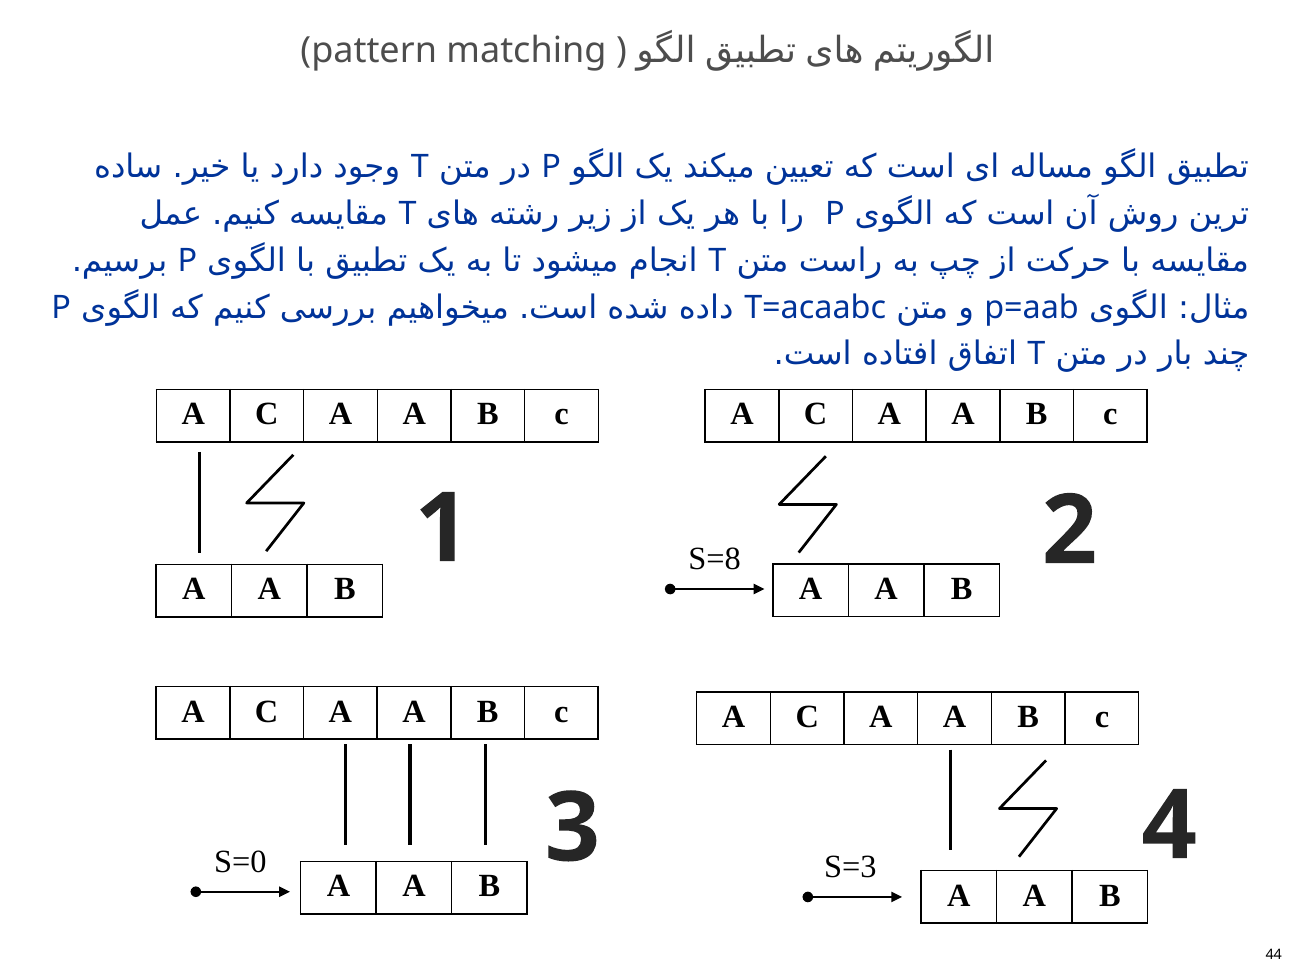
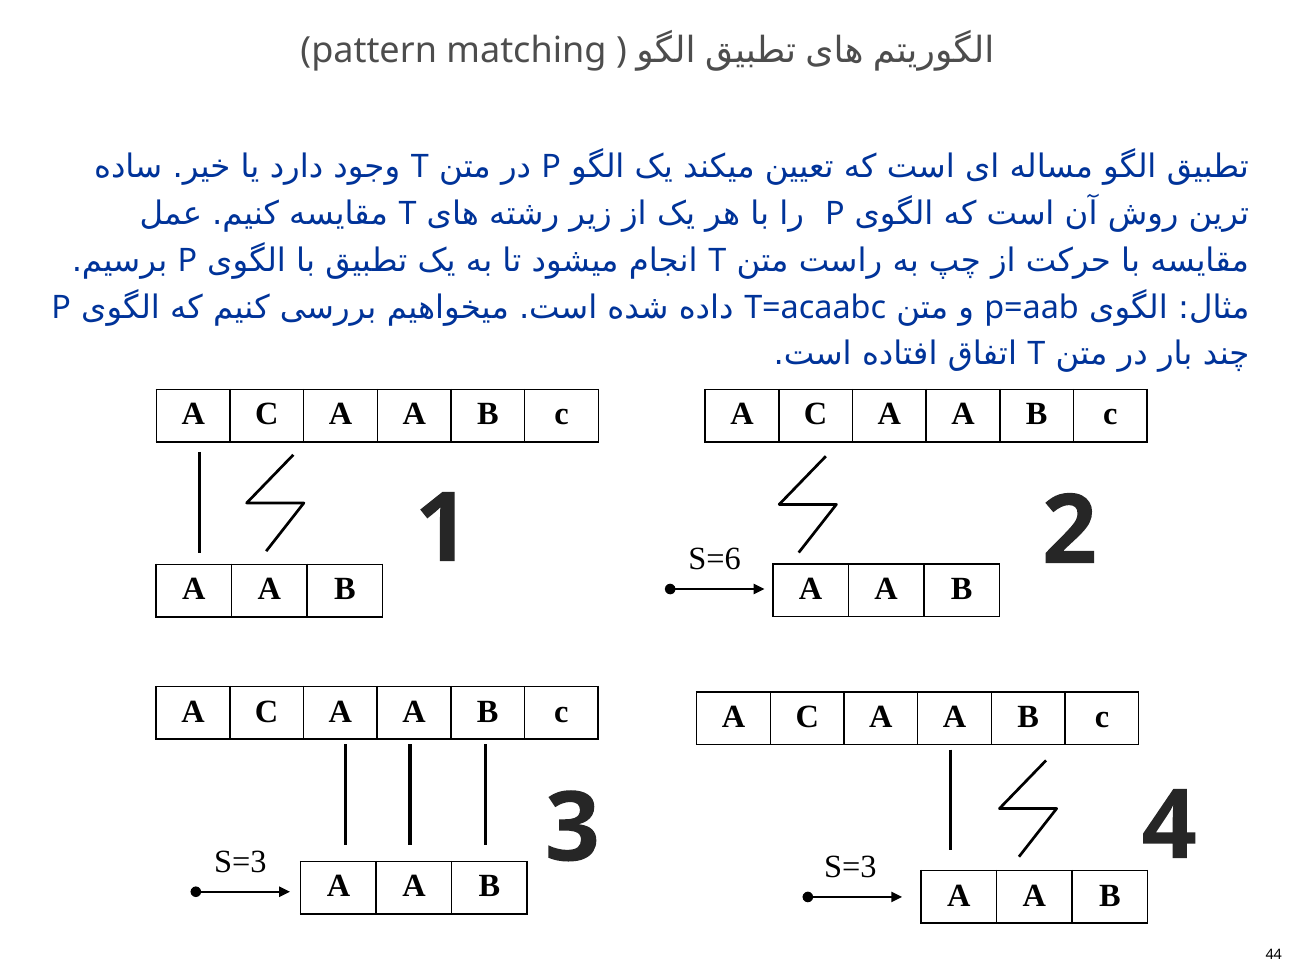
S=8: S=8 -> S=6 (715, 559)
S=0: S=0 -> S=3 (240, 862)
